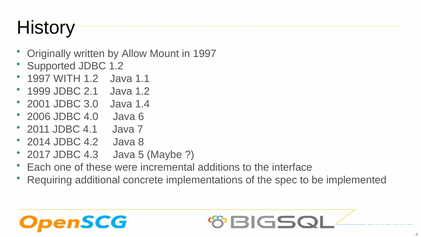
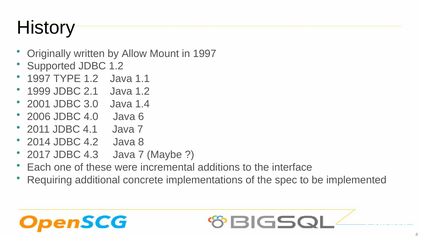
WITH: WITH -> TYPE (67, 79)
4.3 Java 5: 5 -> 7 (141, 155)
